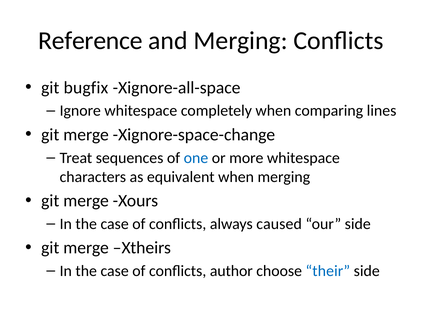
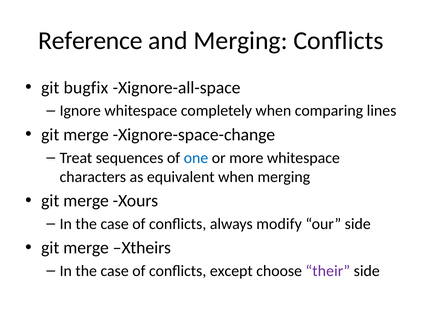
caused: caused -> modify (279, 224)
author: author -> except (231, 271)
their colour: blue -> purple (328, 271)
